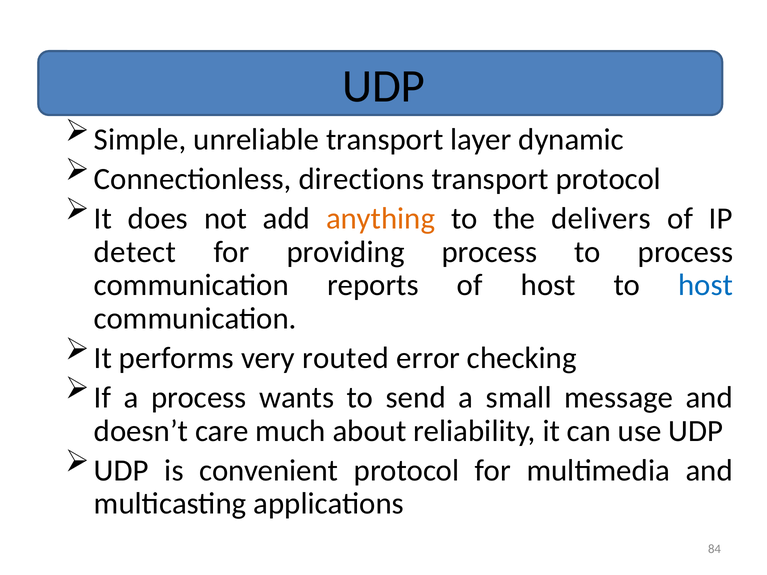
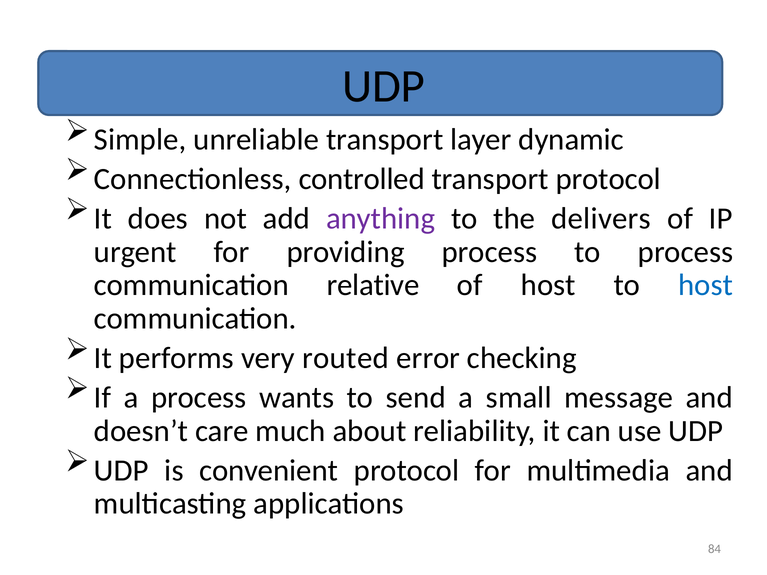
directions: directions -> controlled (362, 179)
anything colour: orange -> purple (381, 219)
detect: detect -> urgent (135, 252)
reports: reports -> relative (373, 285)
